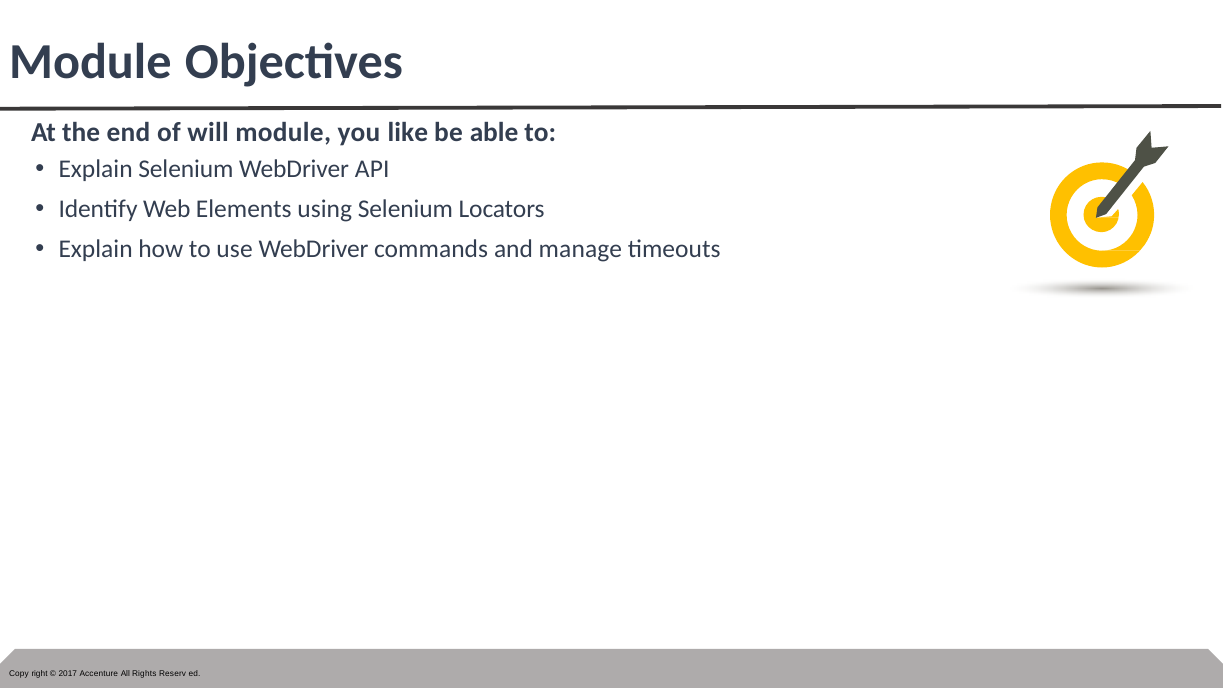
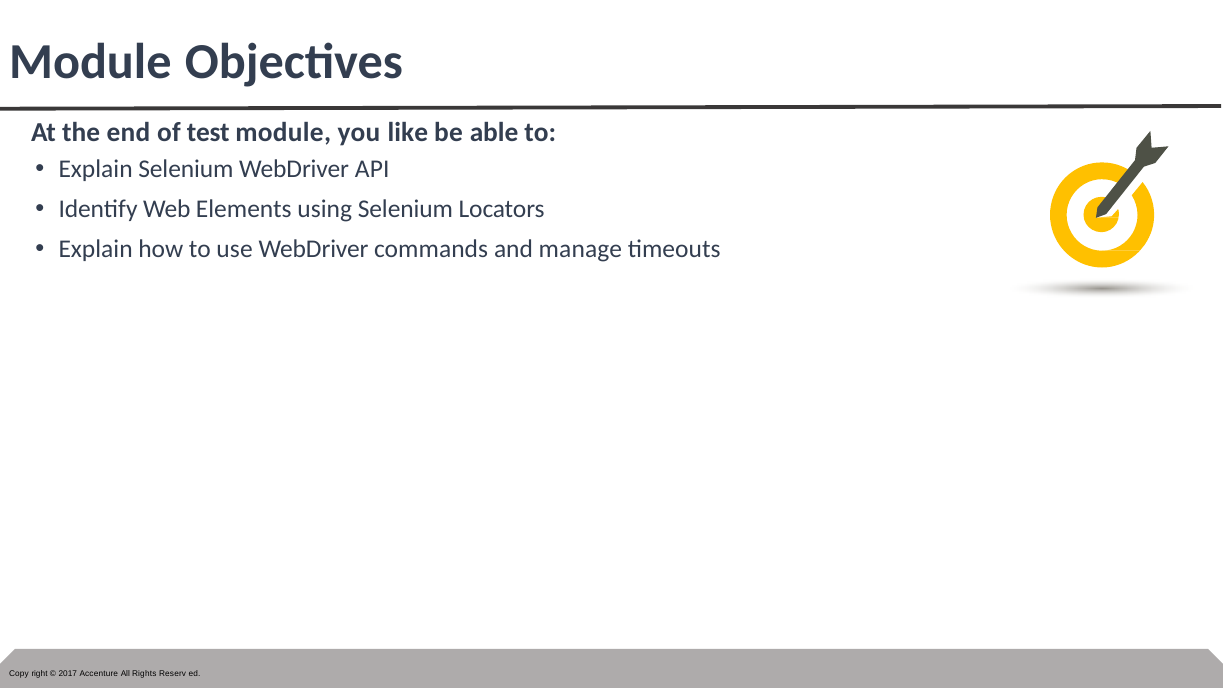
will: will -> test (208, 132)
